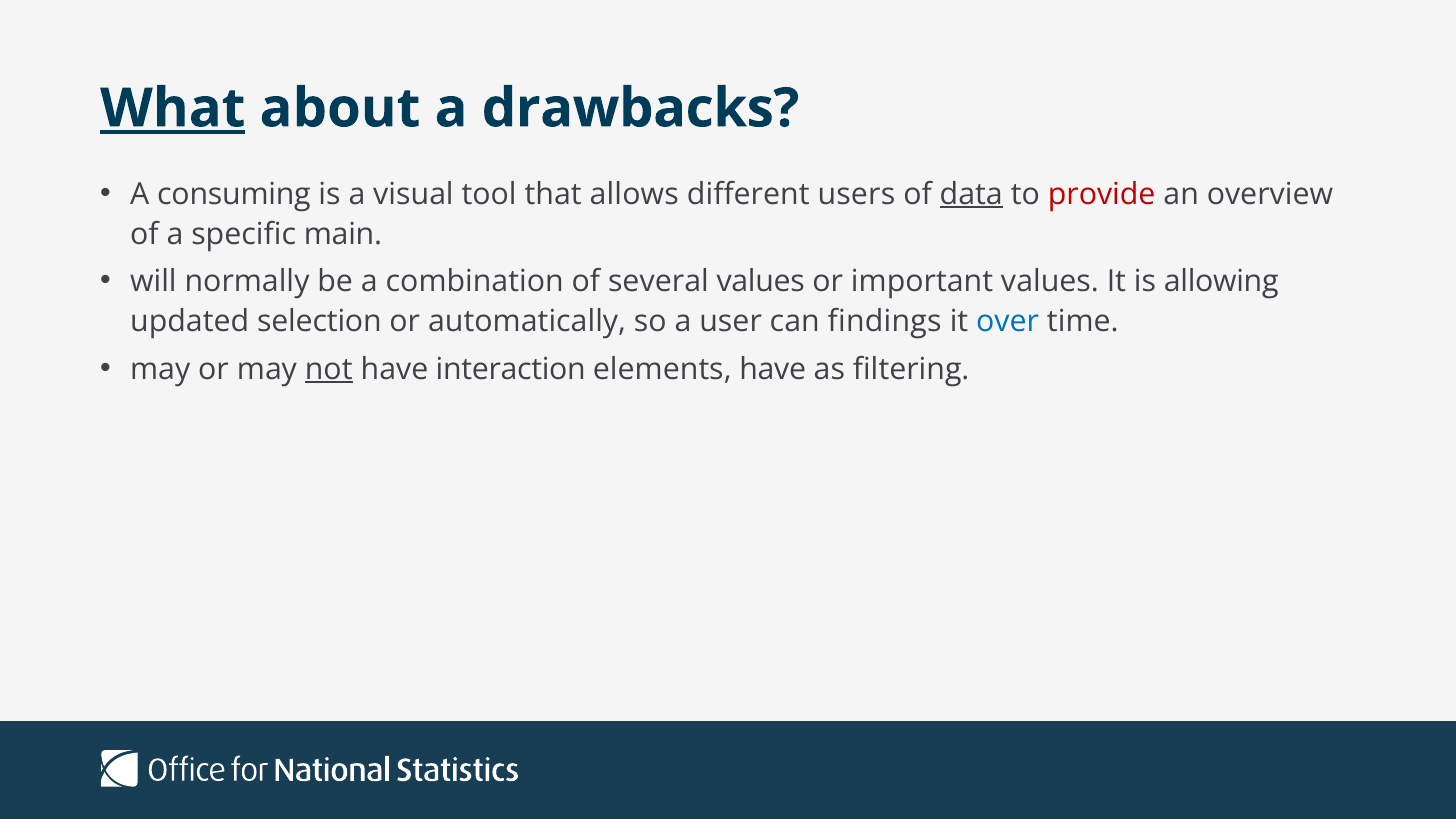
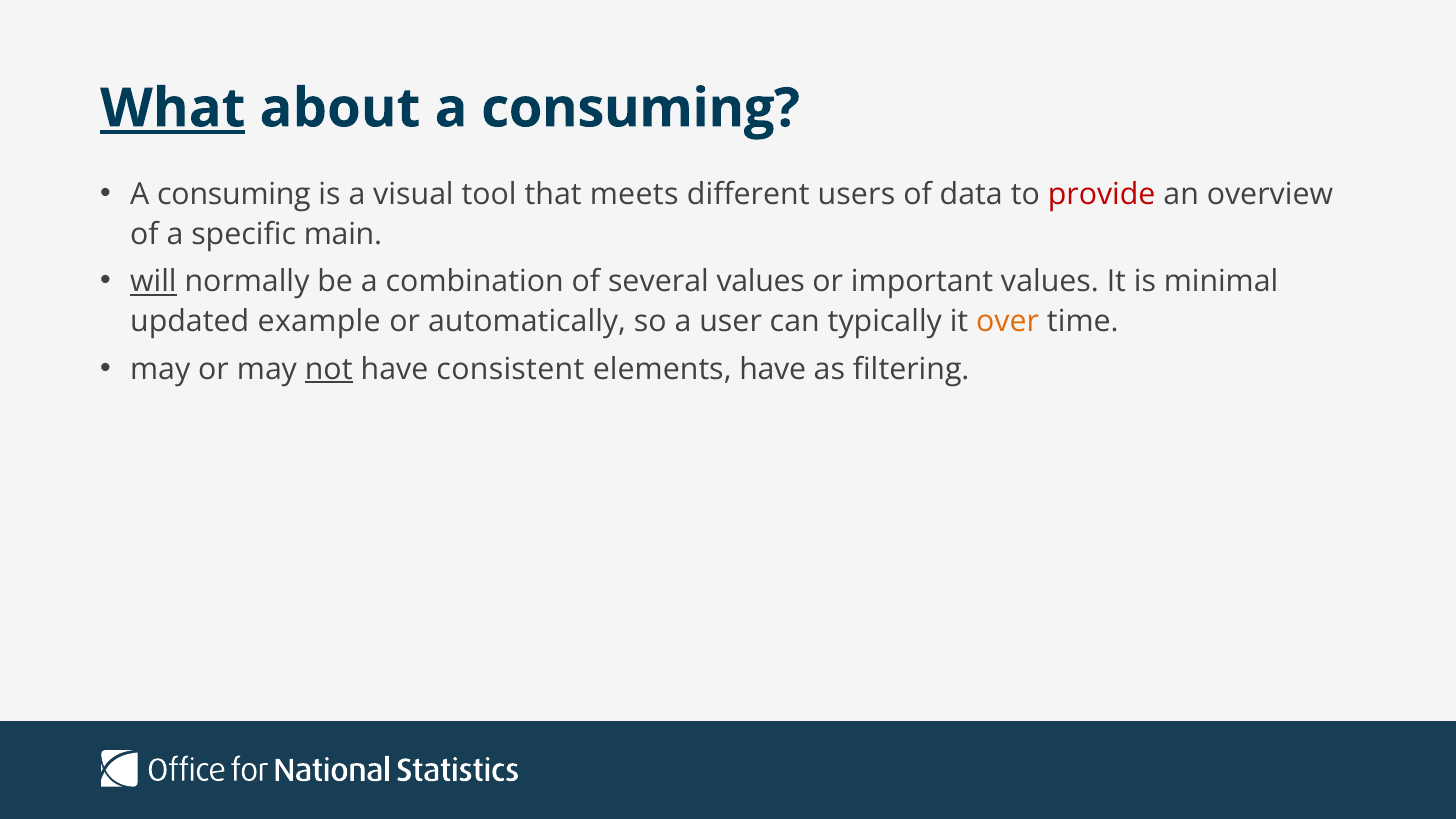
about a drawbacks: drawbacks -> consuming (641, 108)
allows: allows -> meets (634, 194)
data underline: present -> none (971, 194)
will underline: none -> present (153, 282)
allowing: allowing -> minimal (1221, 282)
selection: selection -> example (319, 322)
findings: findings -> typically (885, 322)
over colour: blue -> orange (1008, 322)
interaction: interaction -> consistent (510, 369)
